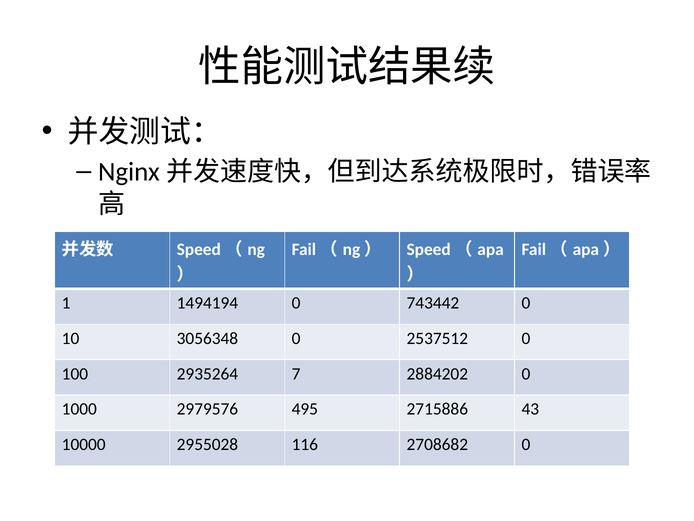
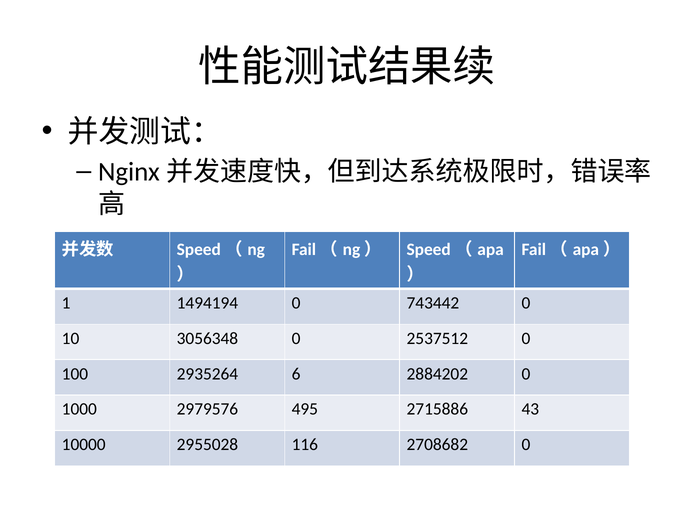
7: 7 -> 6 (296, 374)
